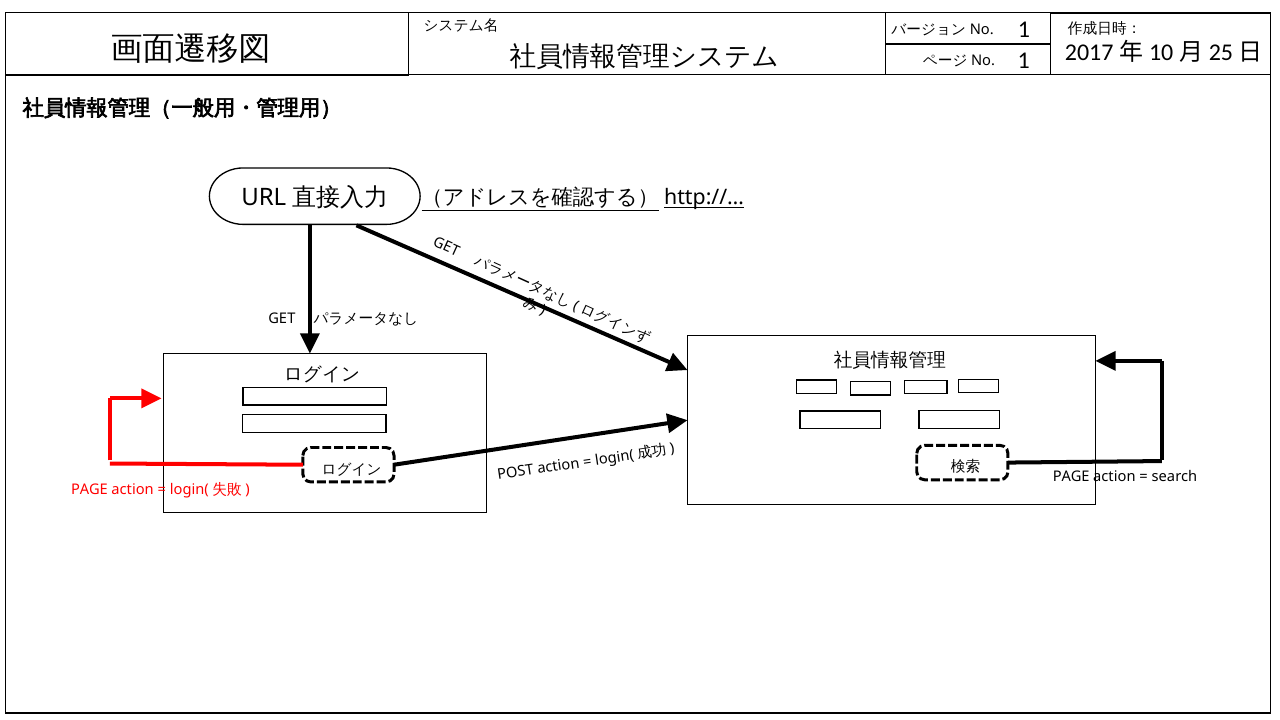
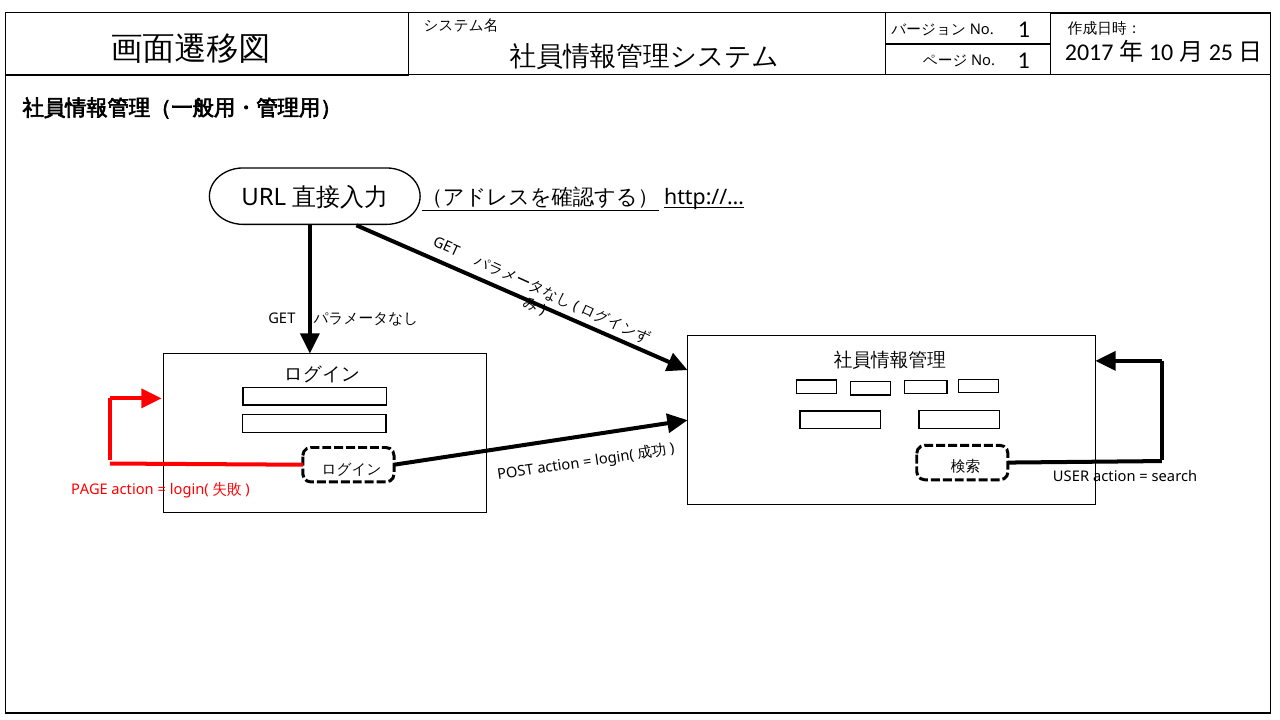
PAGE: PAGE -> USER (1071, 477)
